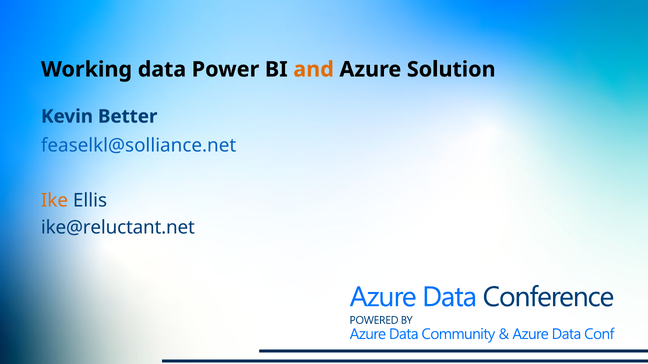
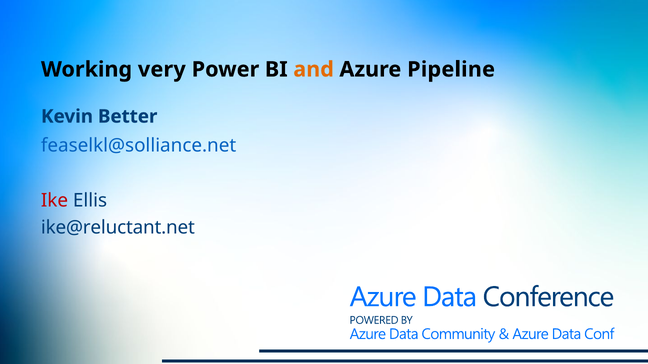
data: data -> very (162, 70)
Solution: Solution -> Pipeline (451, 70)
Ike colour: orange -> red (55, 201)
